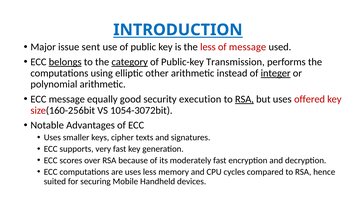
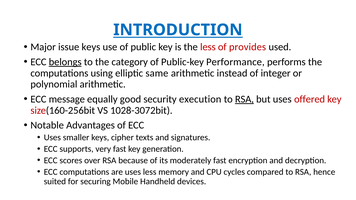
issue sent: sent -> keys (91, 47)
of message: message -> provides (248, 47)
category underline: present -> none (130, 62)
Transmission: Transmission -> Performance (235, 62)
other: other -> same (157, 73)
integer underline: present -> none (276, 73)
1054-3072bit: 1054-3072bit -> 1028-3072bit (141, 111)
